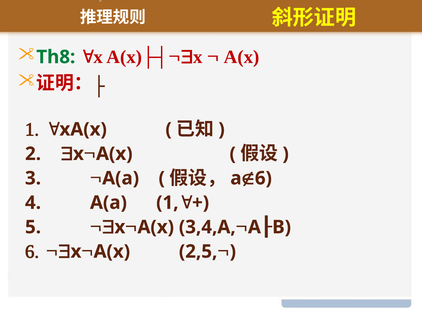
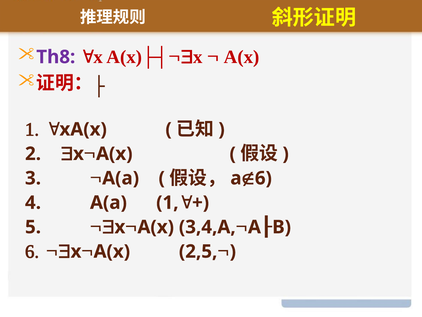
Th8 colour: green -> purple (56, 57)
